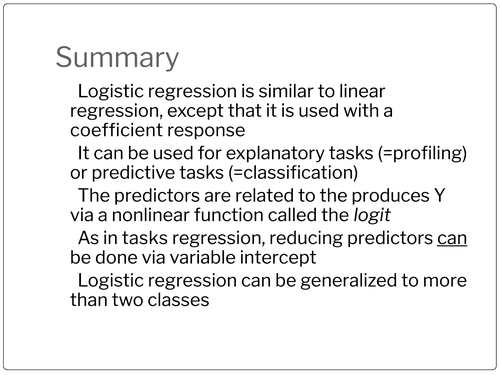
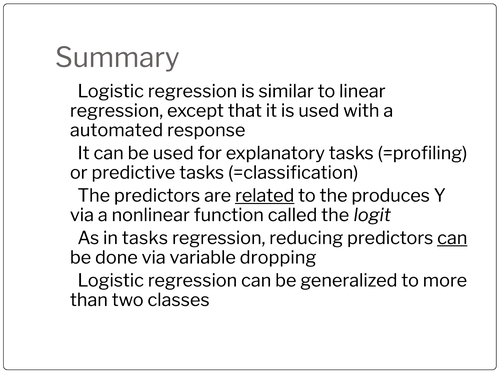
coefficient: coefficient -> automated (117, 130)
related underline: none -> present (265, 196)
intercept: intercept -> dropping (278, 258)
